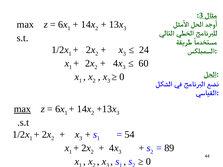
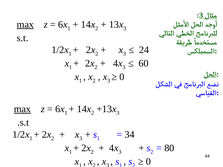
max underline: none -> present (25, 24)
54: 54 -> 34 (130, 135)
89: 89 -> 80 (169, 148)
